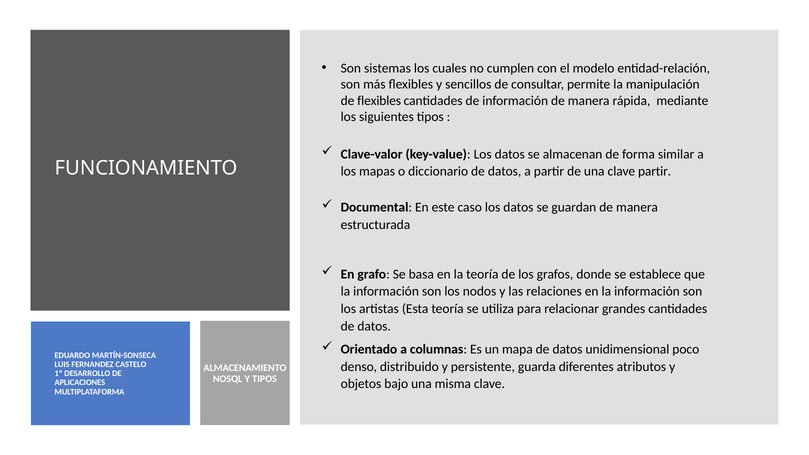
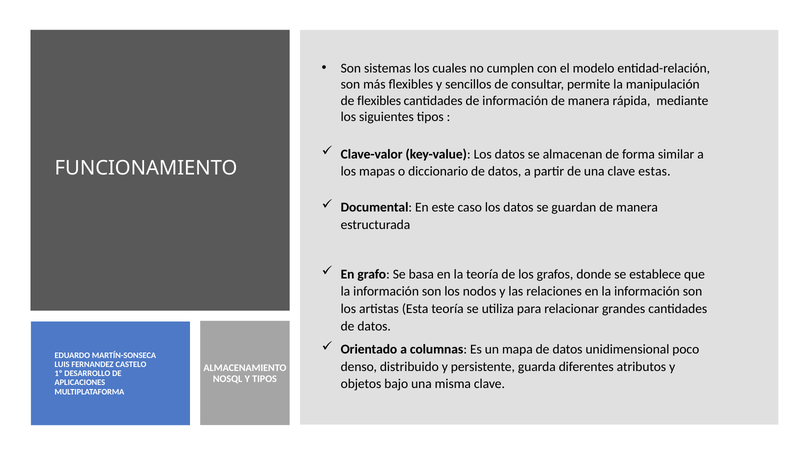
clave partir: partir -> estas (654, 171)
